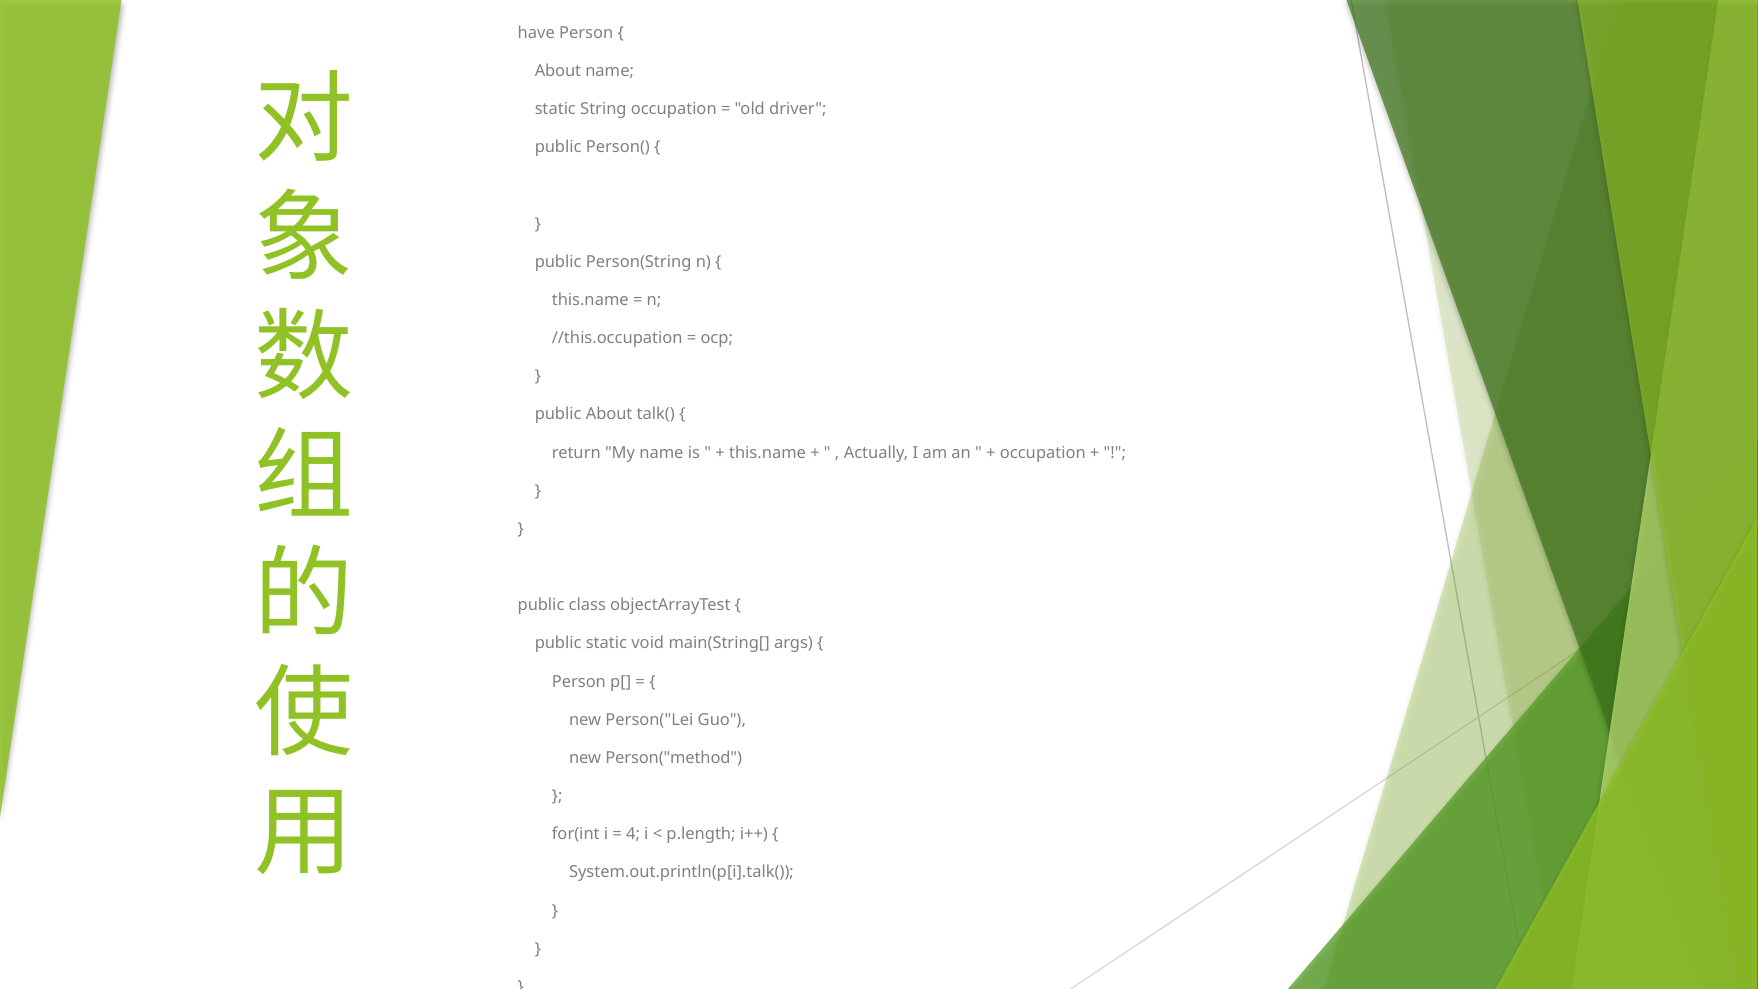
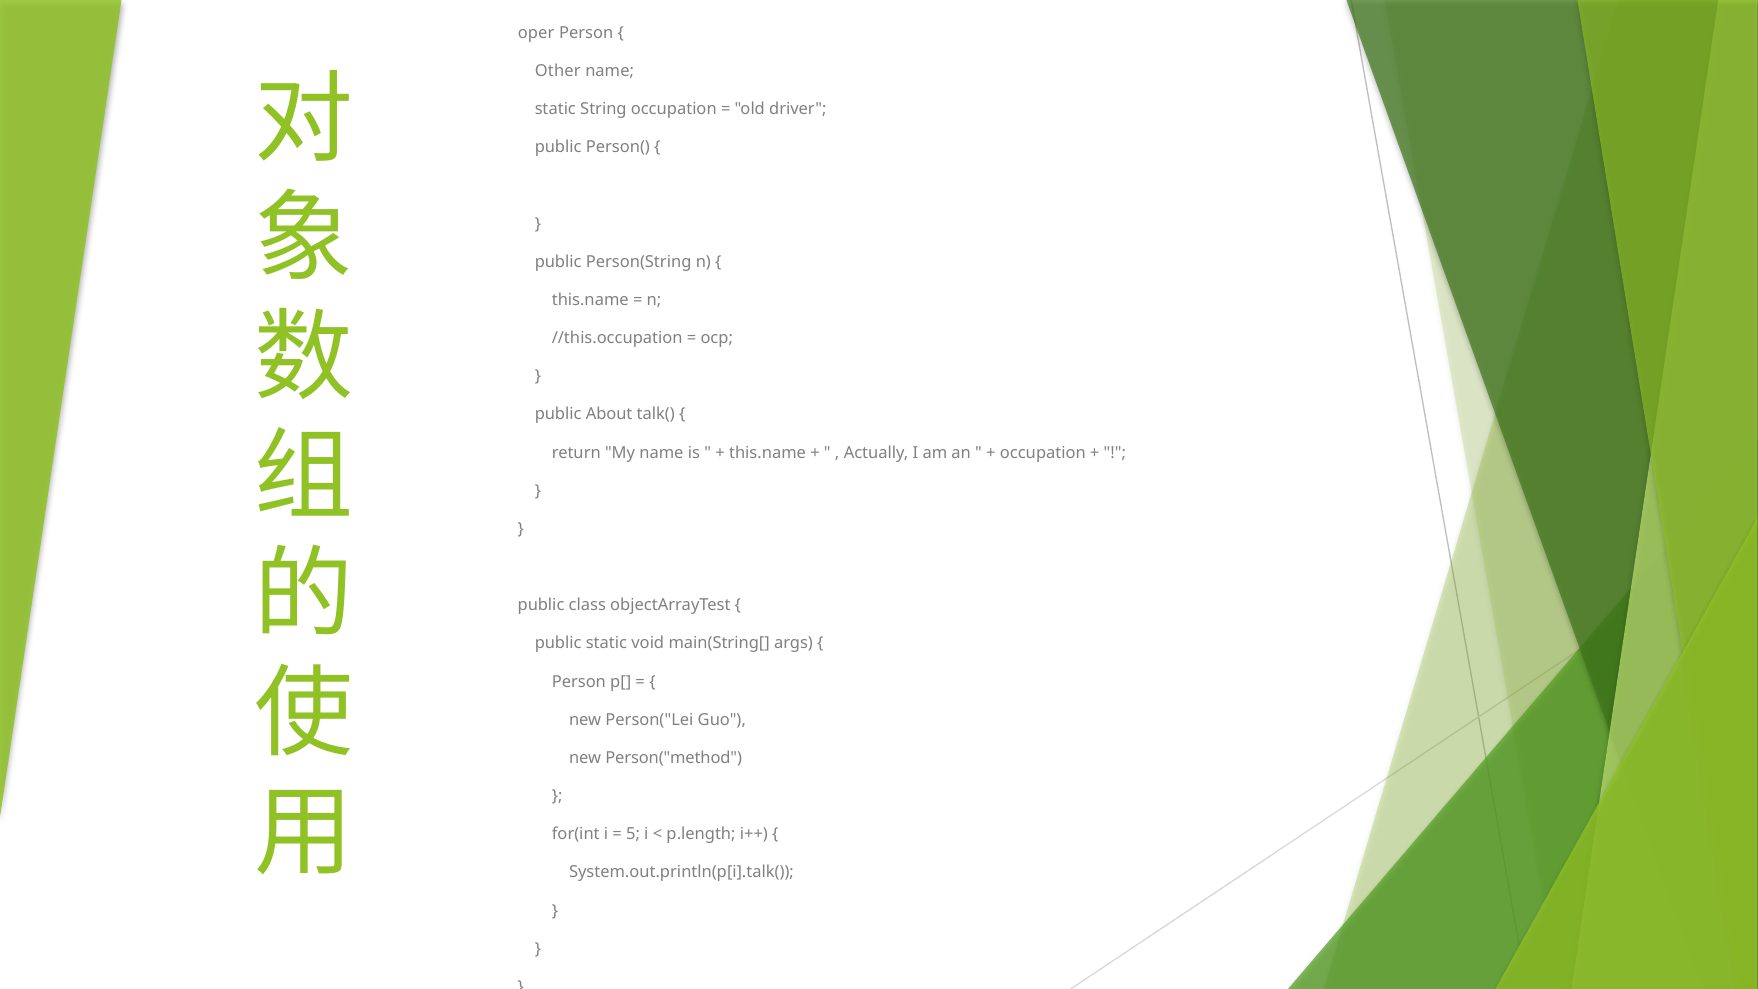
have: have -> oper (536, 33)
About: About -> Other (558, 71)
4: 4 -> 5 (633, 834)
